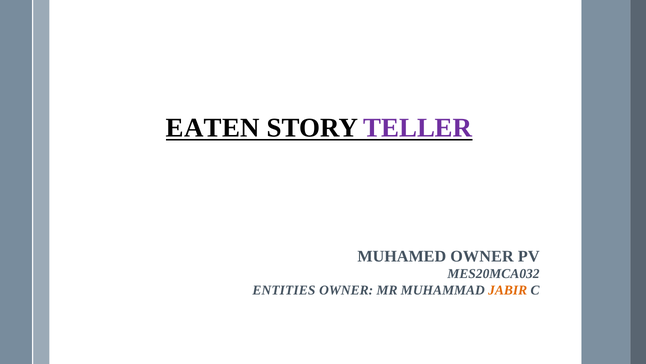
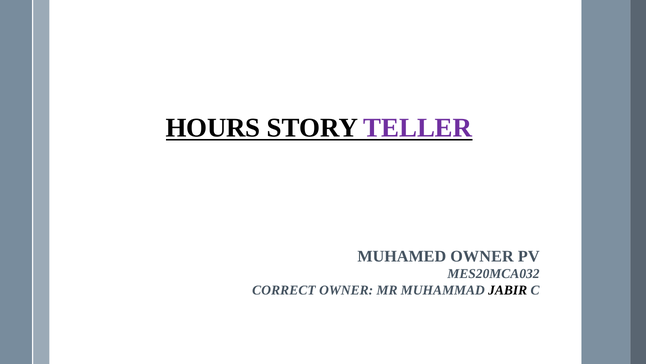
EATEN: EATEN -> HOURS (213, 128)
ENTITIES: ENTITIES -> CORRECT (284, 290)
JABIR colour: orange -> black (508, 290)
